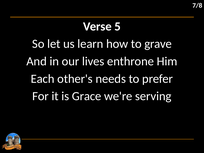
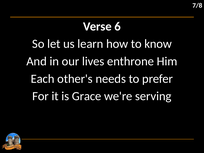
5: 5 -> 6 (118, 26)
grave: grave -> know (158, 44)
